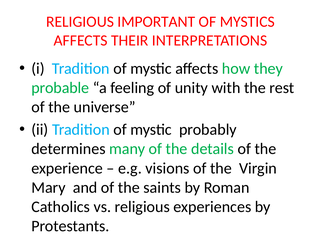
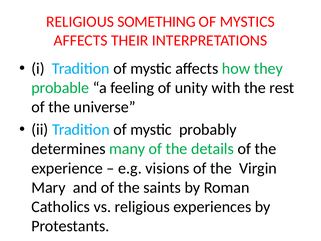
IMPORTANT: IMPORTANT -> SOMETHING (156, 22)
